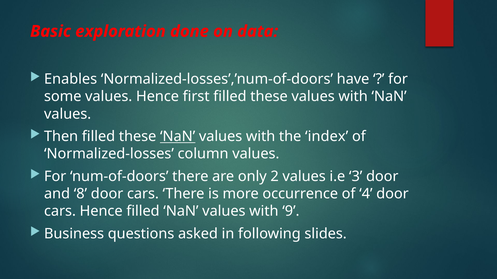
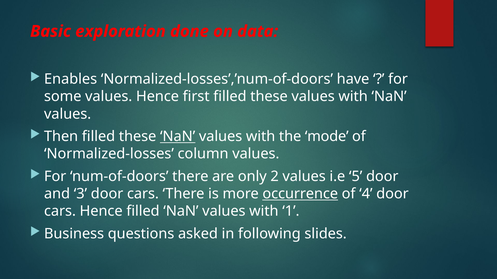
index: index -> mode (327, 137)
3: 3 -> 5 (356, 177)
8: 8 -> 3 (80, 194)
occurrence underline: none -> present (300, 194)
9: 9 -> 1 (291, 212)
